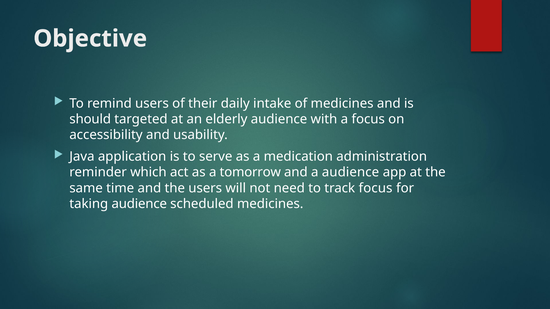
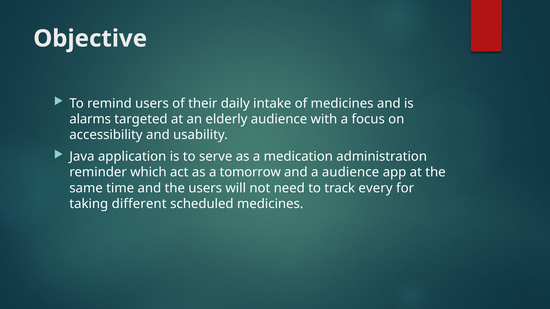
should: should -> alarms (90, 119)
track focus: focus -> every (376, 188)
taking audience: audience -> different (139, 204)
